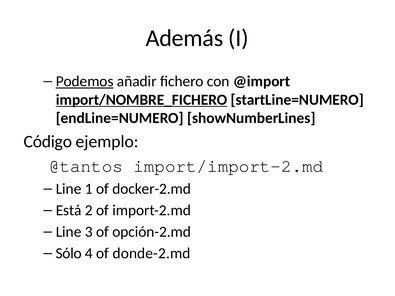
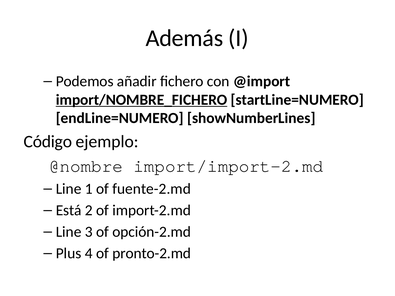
Podemos underline: present -> none (85, 81)
@tantos: @tantos -> @nombre (86, 166)
docker-2.md: docker-2.md -> fuente-2.md (152, 189)
Sólo: Sólo -> Plus (69, 254)
donde-2.md: donde-2.md -> pronto-2.md (152, 254)
